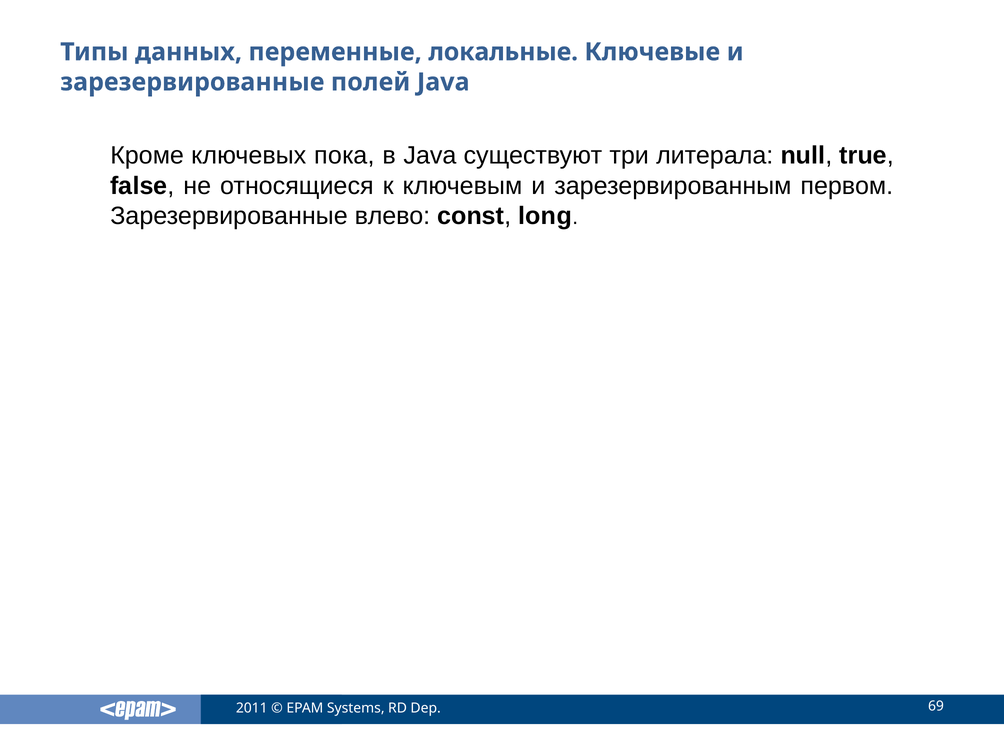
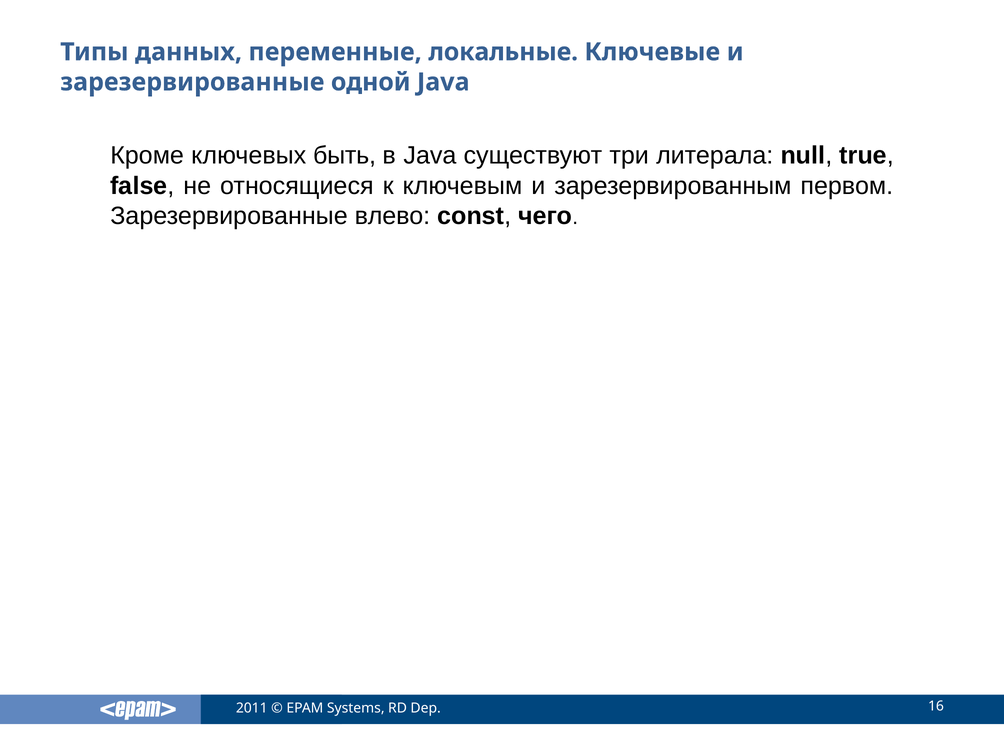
полей: полей -> одной (371, 82)
пока: пока -> быть (345, 156)
long: long -> чего (545, 216)
69: 69 -> 16 (936, 706)
